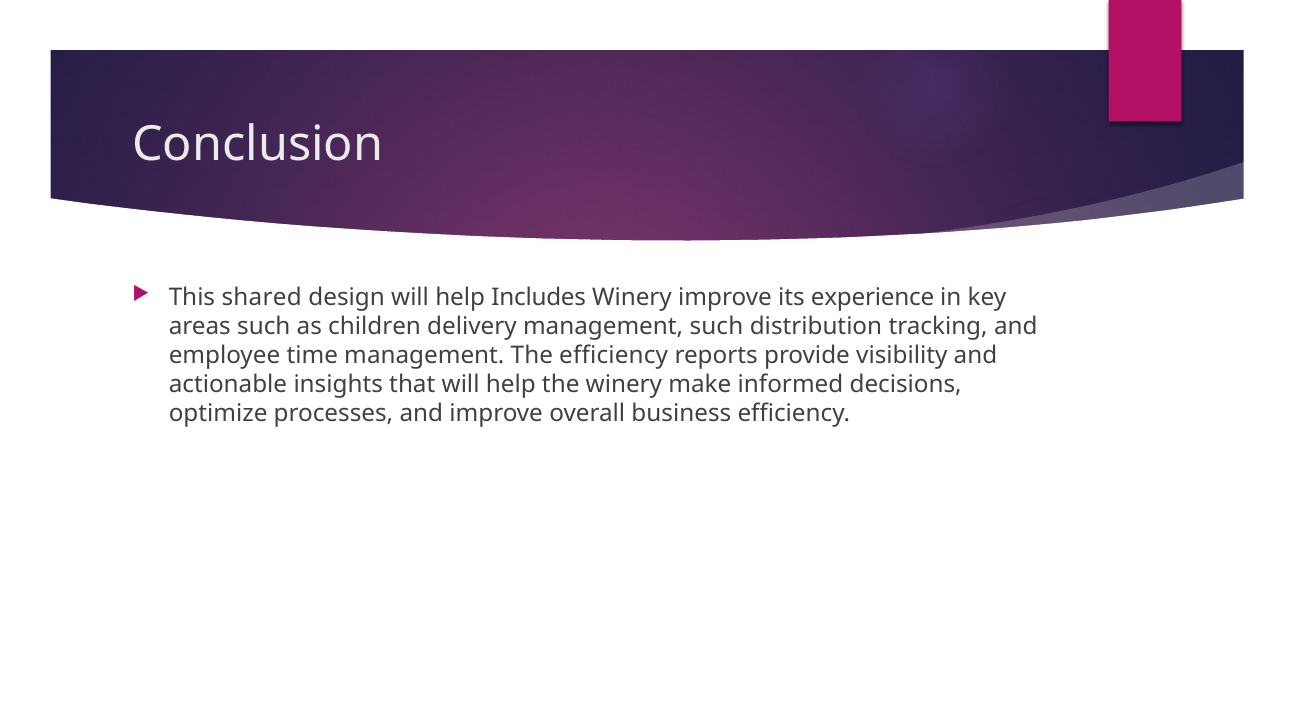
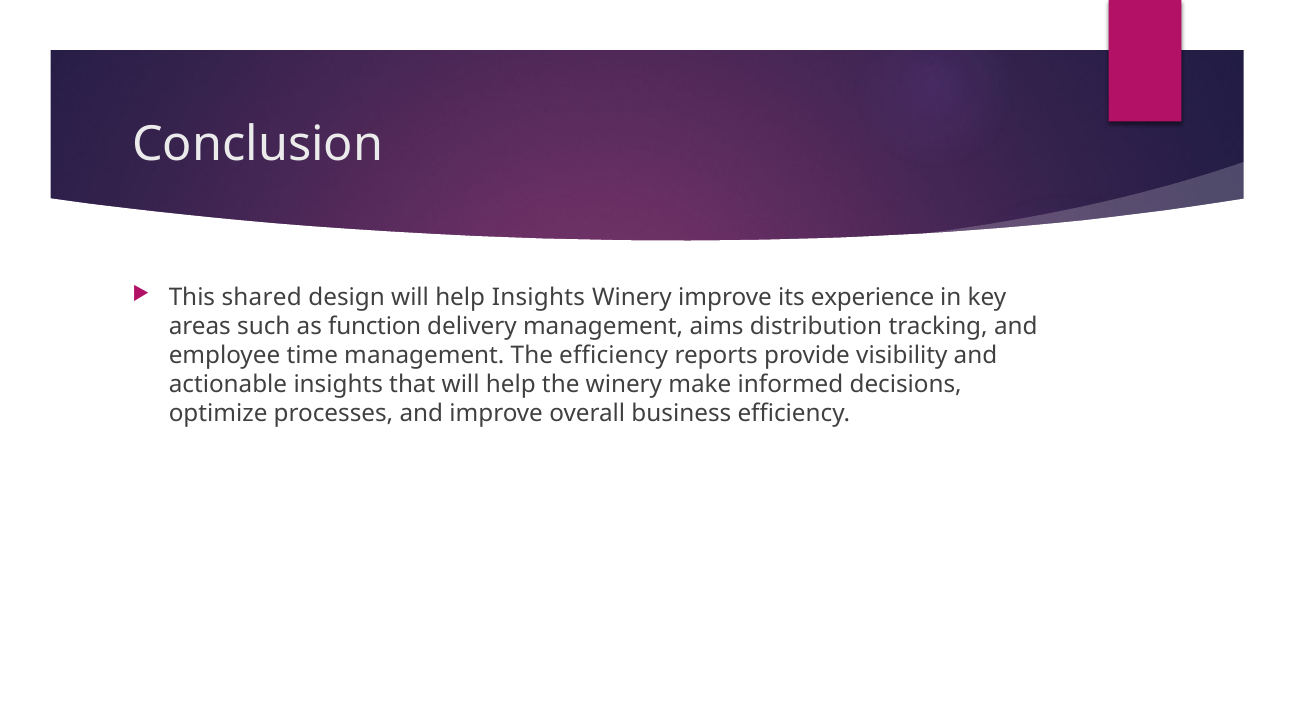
help Includes: Includes -> Insights (538, 298)
children: children -> function (375, 327)
management such: such -> aims (717, 327)
